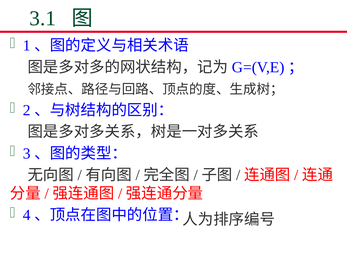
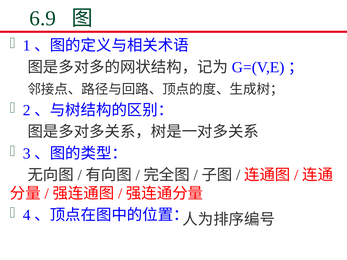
3.1: 3.1 -> 6.9 (43, 18)
